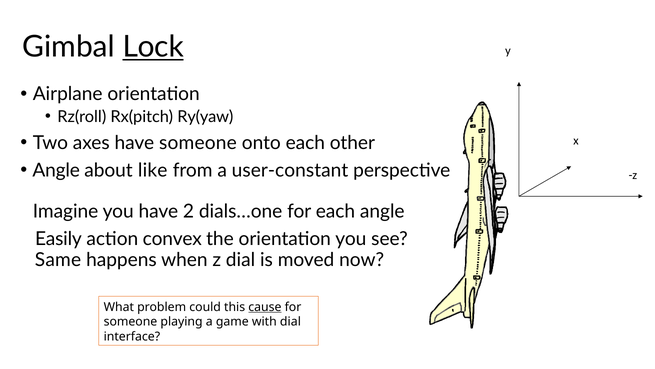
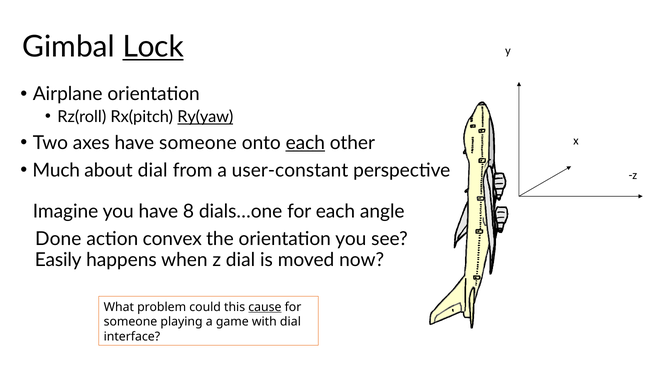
Ry(yaw underline: none -> present (205, 117)
each underline: none -> present (305, 143)
Angle: Angle -> Much (56, 170)
about like: like -> dial (153, 170)
2: 2 -> 8 (189, 211)
Easily: Easily -> Done (58, 239)
Same: Same -> Easily (58, 259)
